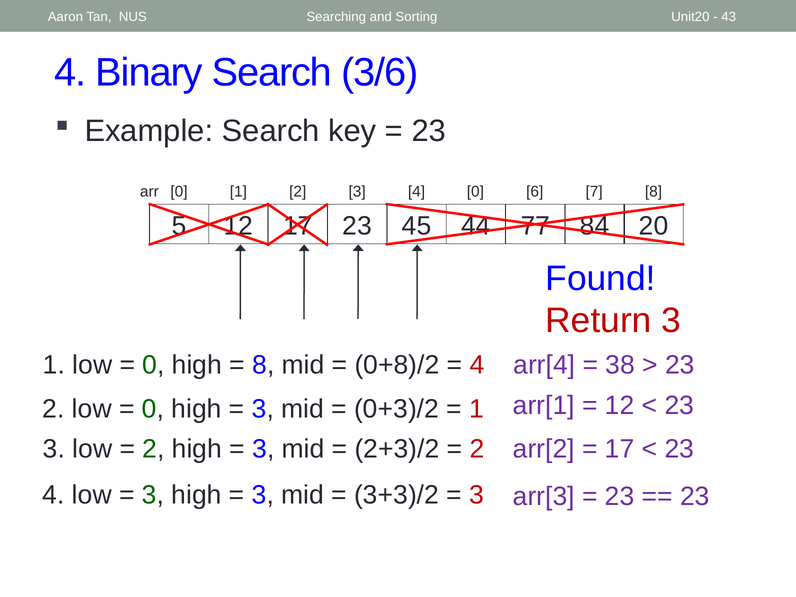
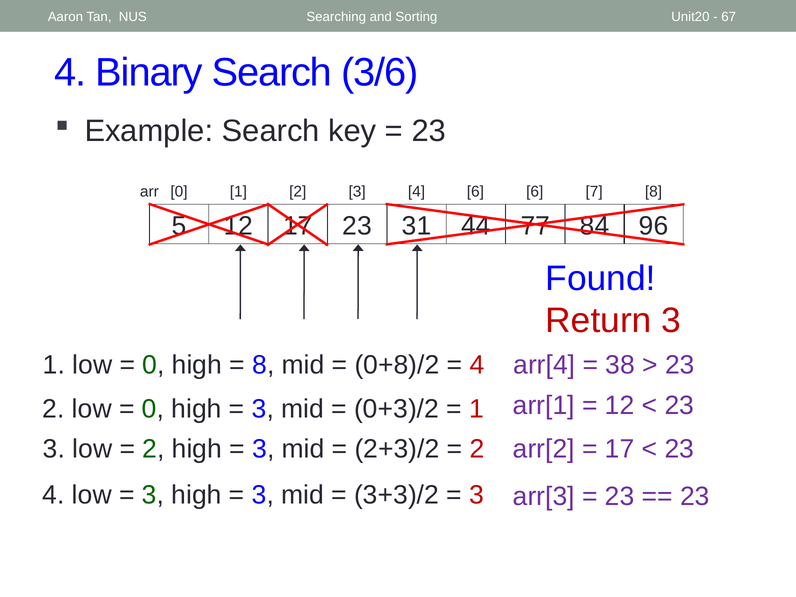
43: 43 -> 67 (729, 17)
4 0: 0 -> 6 (475, 192)
45: 45 -> 31 (417, 226)
20: 20 -> 96 (654, 226)
